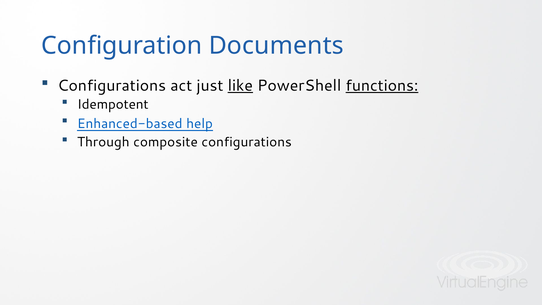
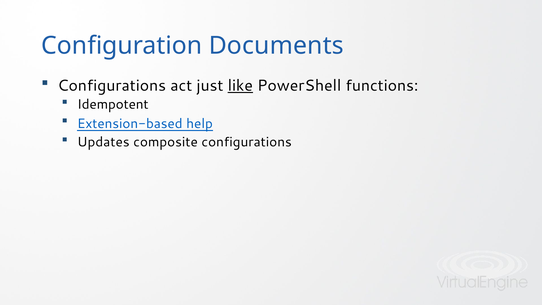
functions underline: present -> none (382, 86)
Enhanced-based: Enhanced-based -> Extension-based (130, 124)
Through: Through -> Updates (103, 142)
